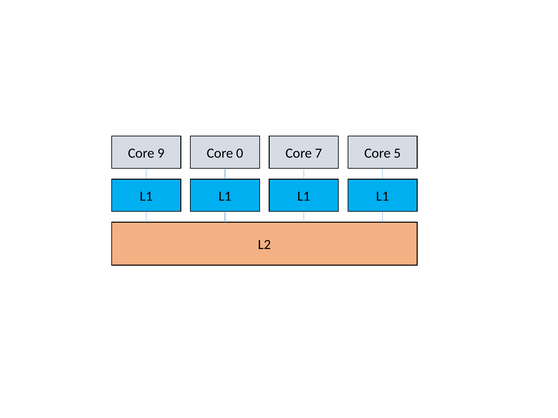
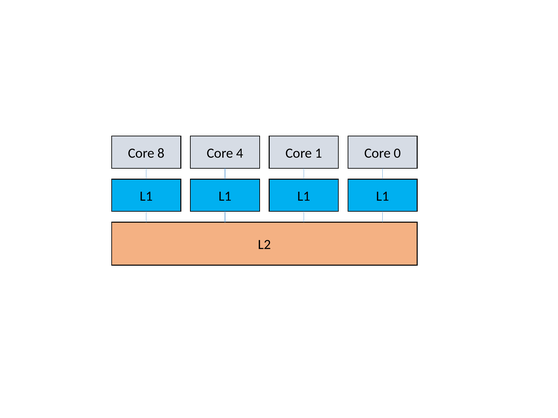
9: 9 -> 8 (161, 153)
0: 0 -> 4 (240, 153)
7: 7 -> 1 (318, 153)
5: 5 -> 0 (397, 153)
